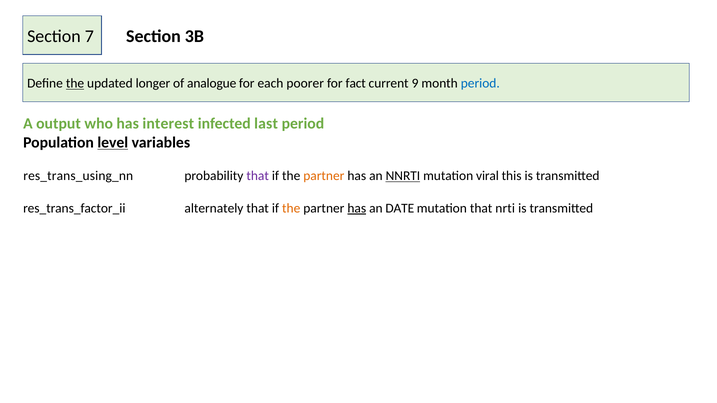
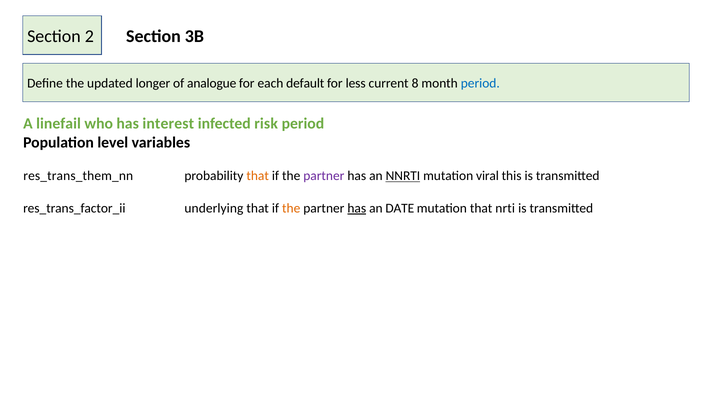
7: 7 -> 2 (89, 36)
the underline: present -> none (75, 84)
poorer: poorer -> default (305, 84)
fact: fact -> less (356, 84)
9: 9 -> 8 (415, 84)
output: output -> linefail (59, 124)
last: last -> risk (266, 124)
level underline: present -> none (113, 143)
res_trans_using_nn: res_trans_using_nn -> res_trans_them_nn (78, 176)
that colour: purple -> orange (258, 176)
partner colour: orange -> purple (324, 176)
alternately: alternately -> underlying (214, 208)
